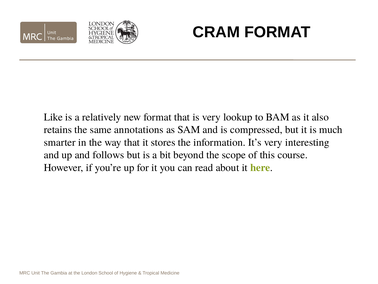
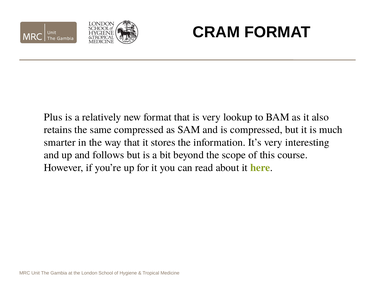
Like: Like -> Plus (53, 117)
same annotations: annotations -> compressed (139, 130)
